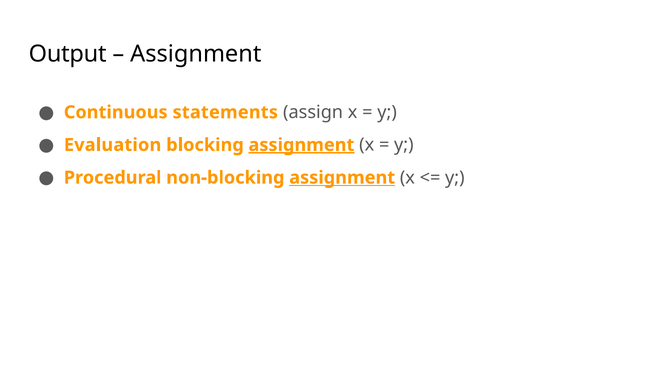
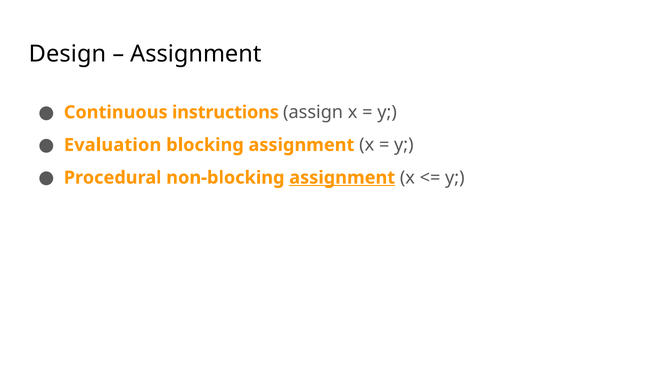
Output: Output -> Design (67, 54)
statements: statements -> instructions (225, 112)
assignment underline: present -> none (301, 145)
